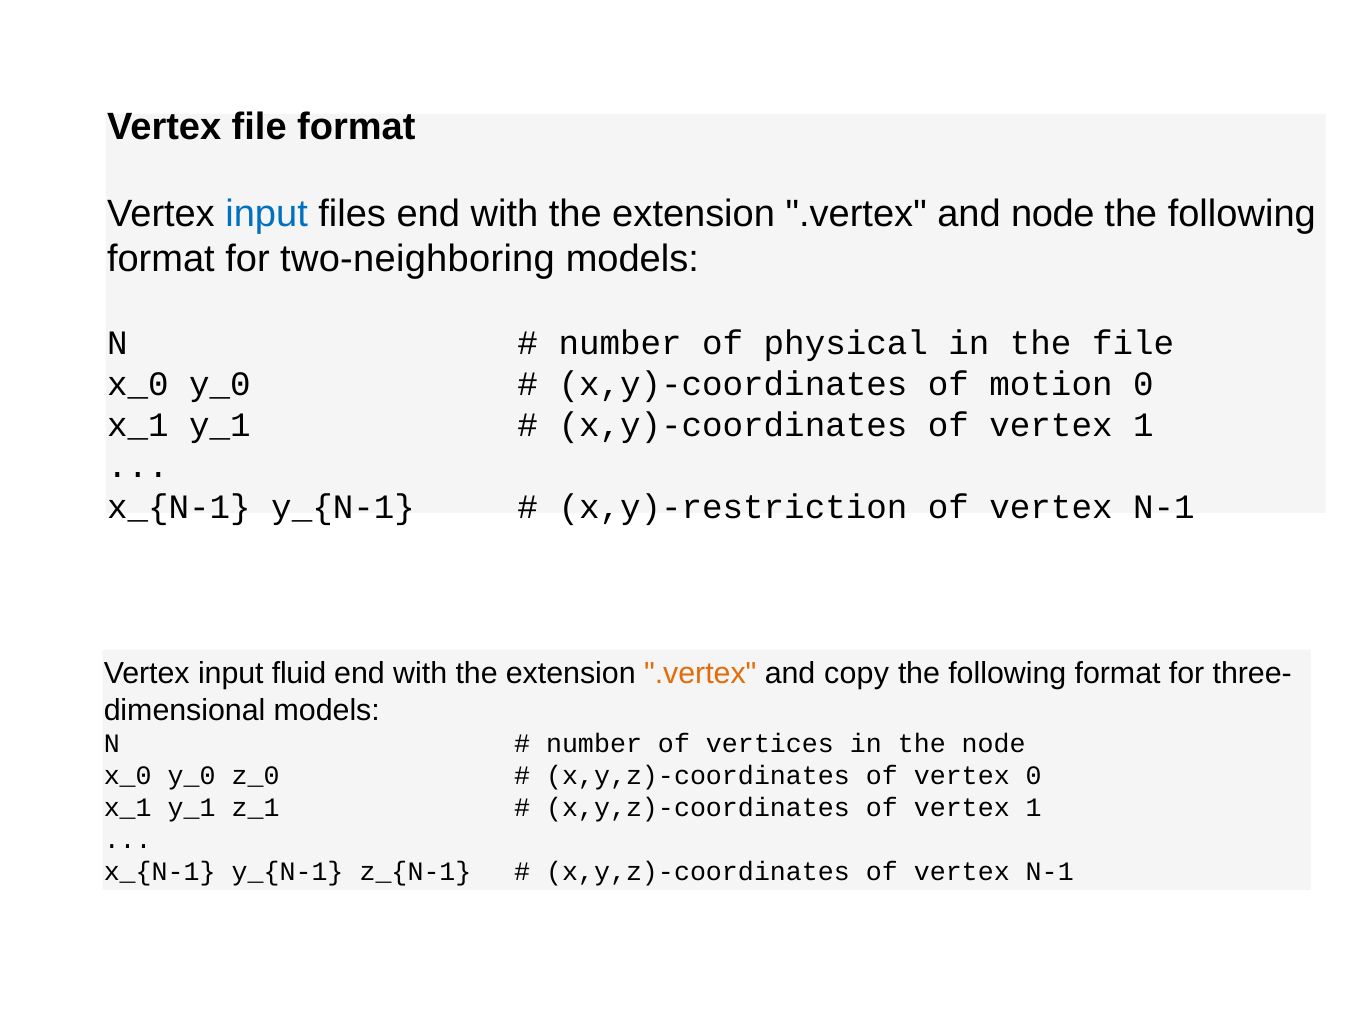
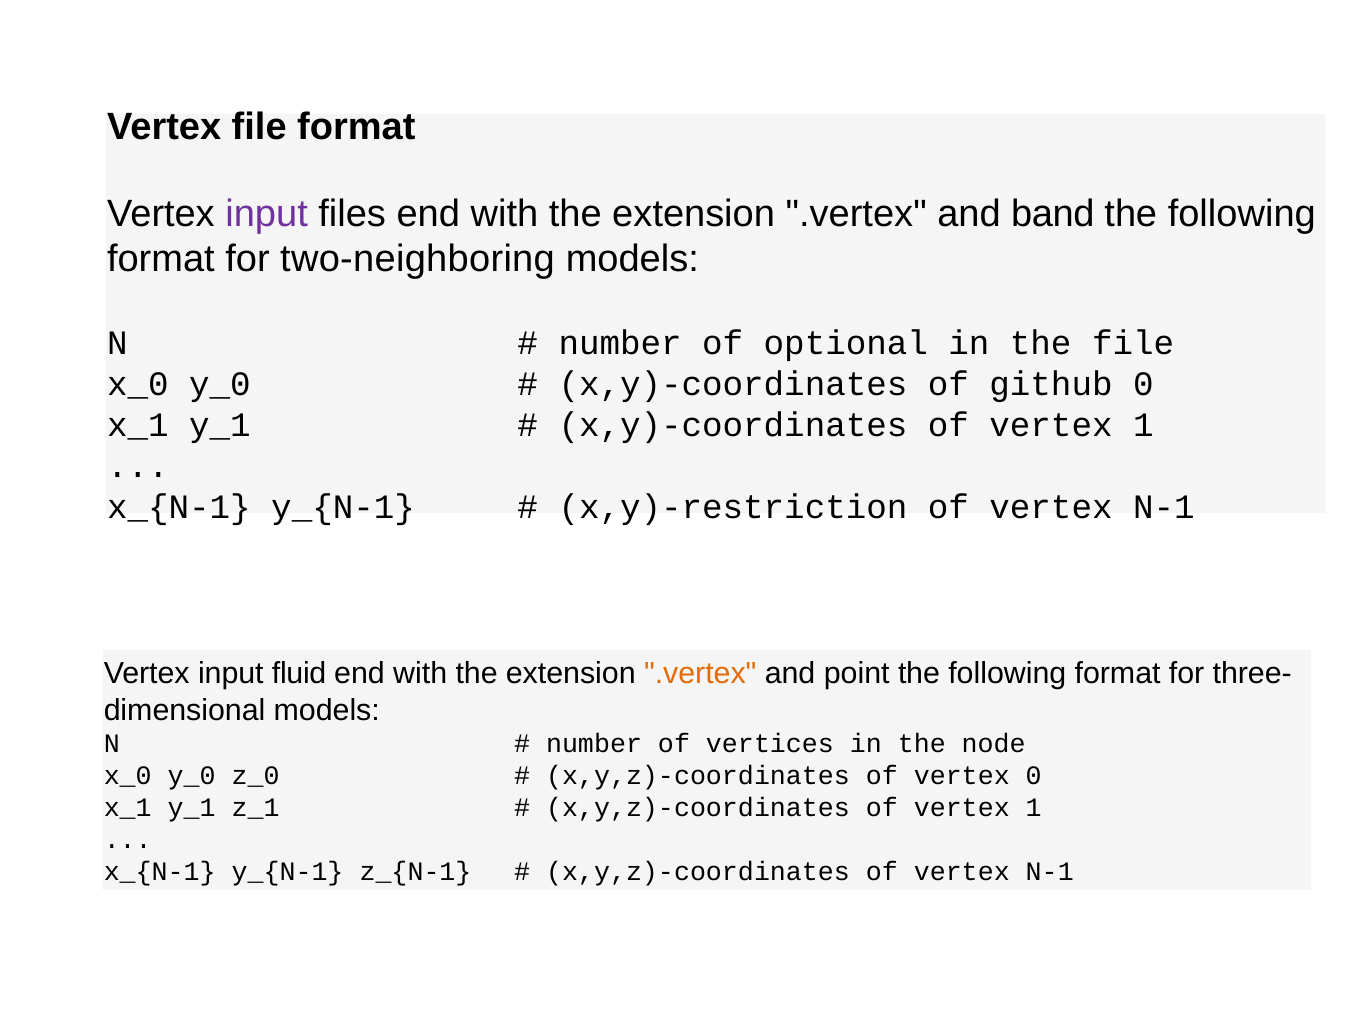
input colour: blue -> purple (267, 213)
and node: node -> band (1053, 213)
physical: physical -> optional (846, 343)
motion: motion -> github (1051, 384)
copy: copy -> point (857, 674)
